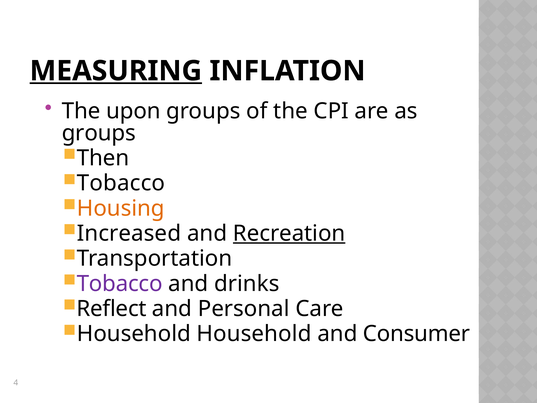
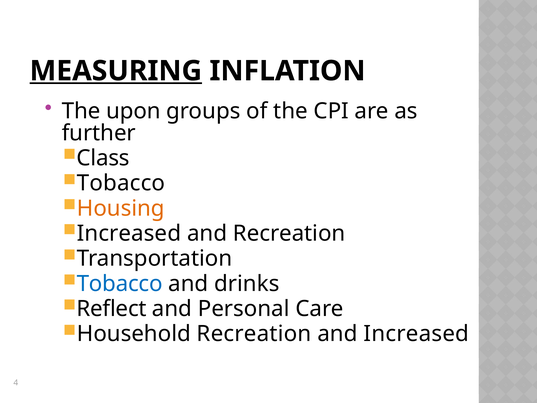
groups: groups -> further (99, 133)
Then: Then -> Class (103, 158)
Recreation underline: present -> none (289, 233)
Tobacco colour: purple -> blue (120, 283)
Household Household: Household -> Recreation (254, 334)
and Consumer: Consumer -> Increased (416, 334)
